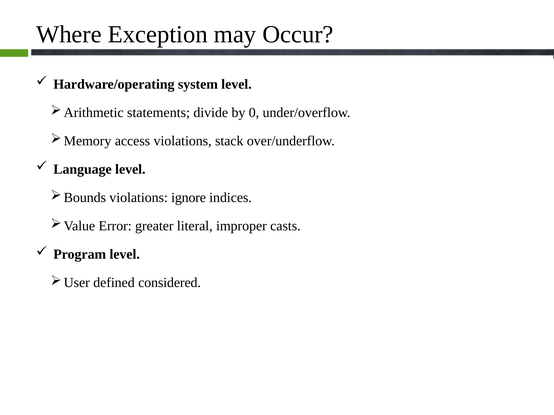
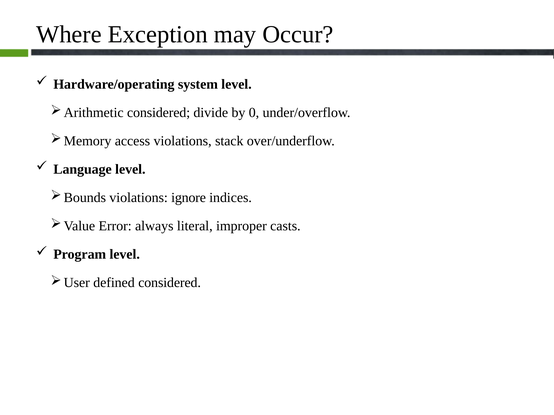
statements: statements -> considered (159, 113)
greater: greater -> always (154, 226)
